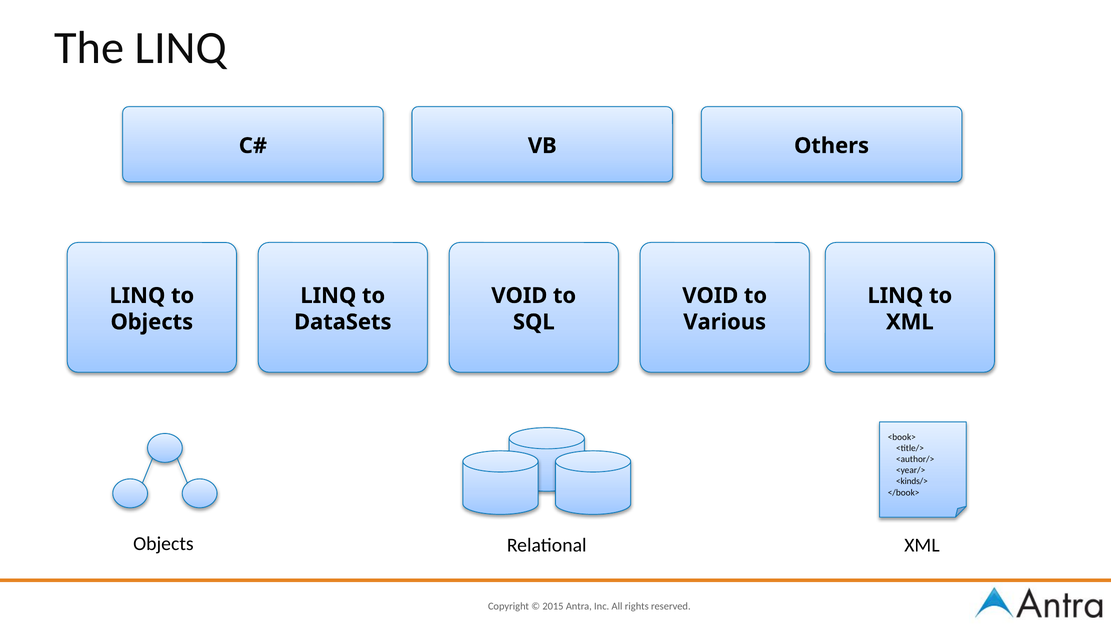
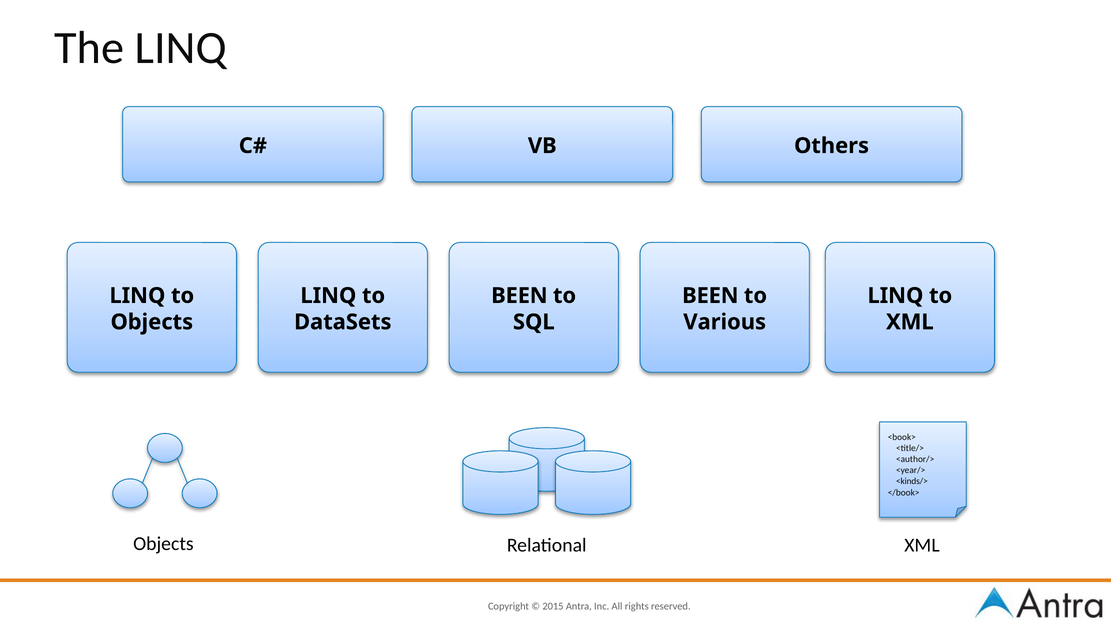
VOID: VOID -> BEEN (519, 296)
VOID: VOID -> BEEN (710, 296)
